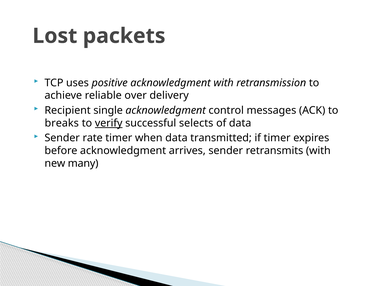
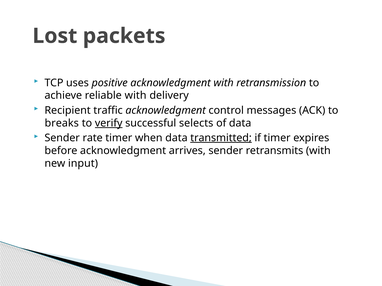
reliable over: over -> with (136, 96)
single: single -> traffic (108, 110)
transmitted underline: none -> present (221, 138)
many: many -> input (83, 164)
